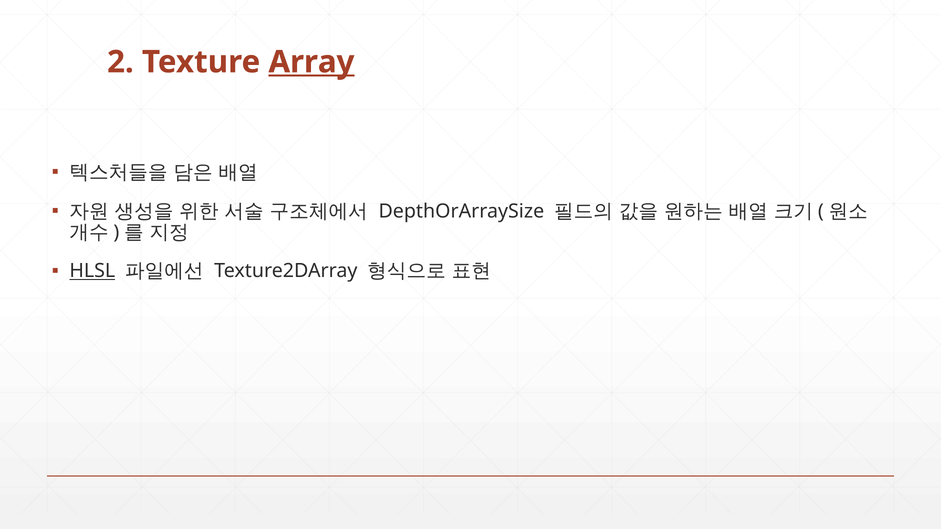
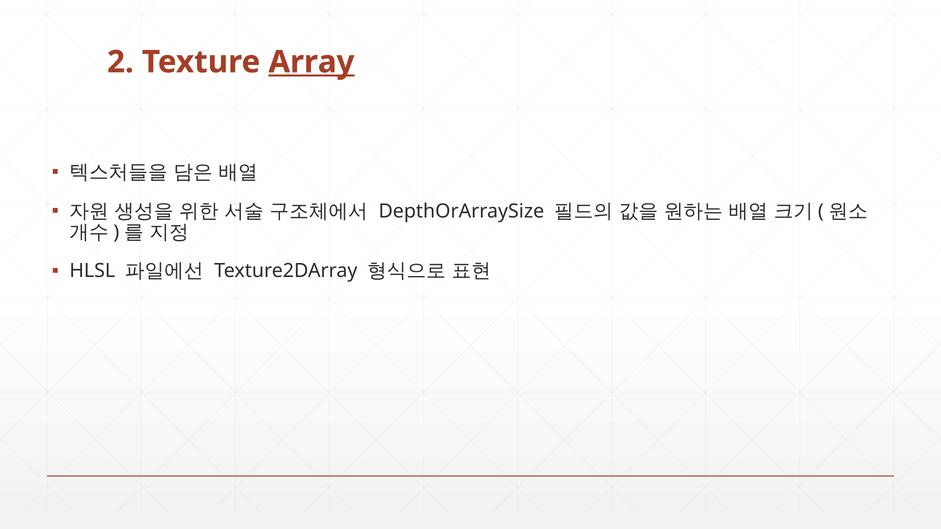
HLSL underline: present -> none (92, 271)
